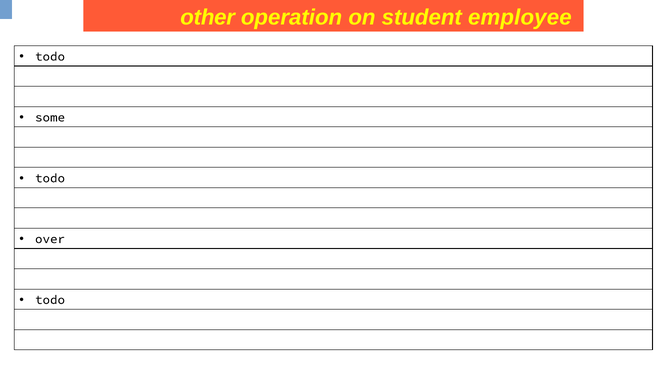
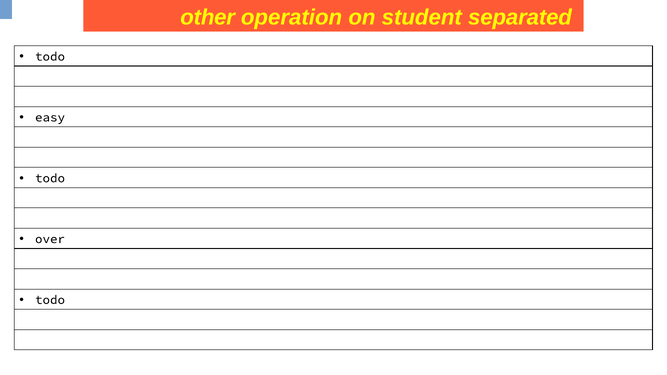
employee: employee -> separated (520, 17)
some: some -> easy (50, 117)
